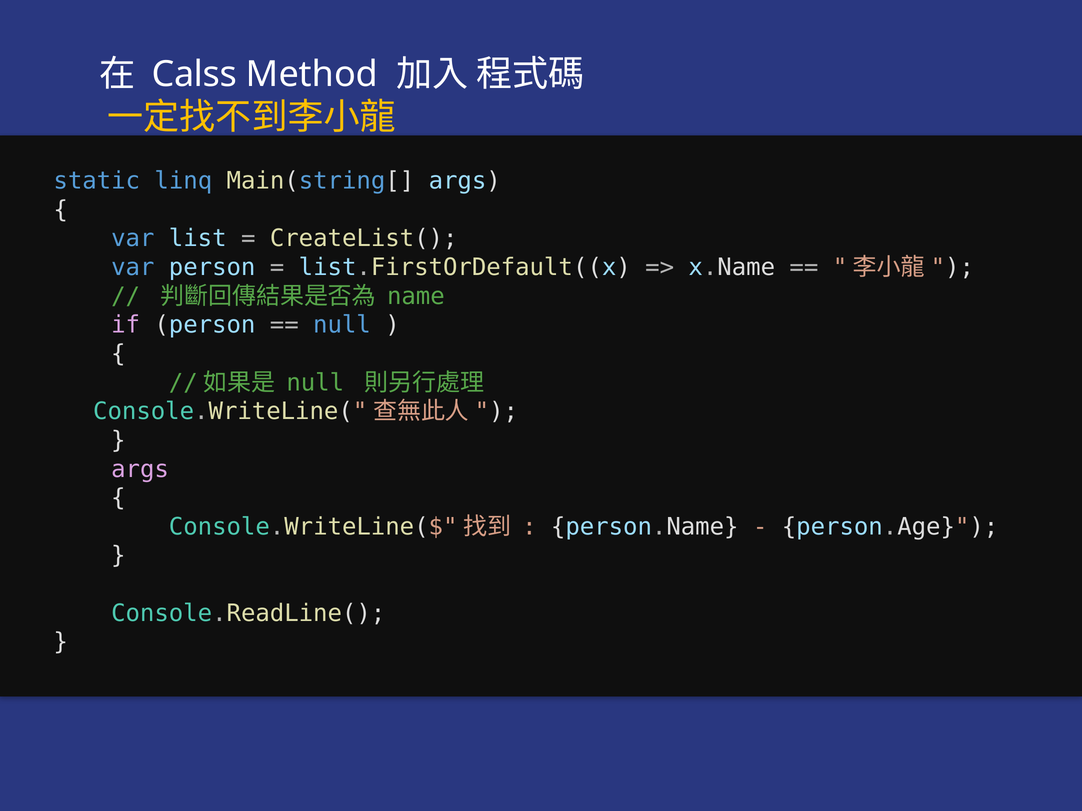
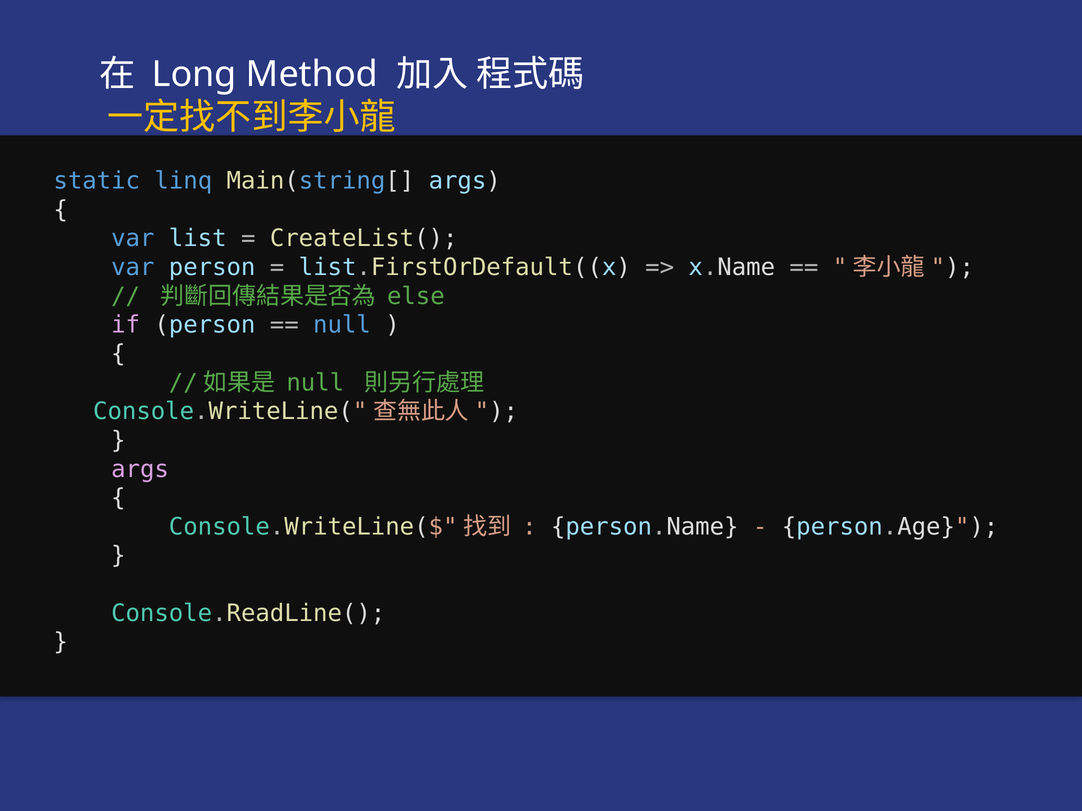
Calss: Calss -> Long (194, 74)
name: name -> else (416, 296)
